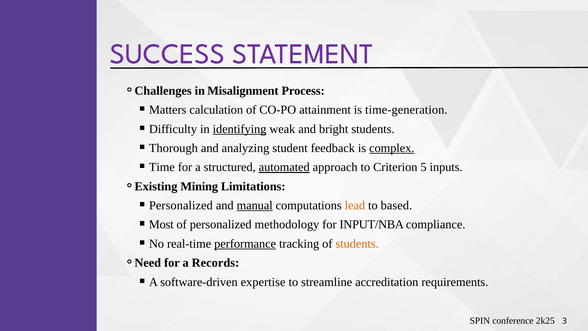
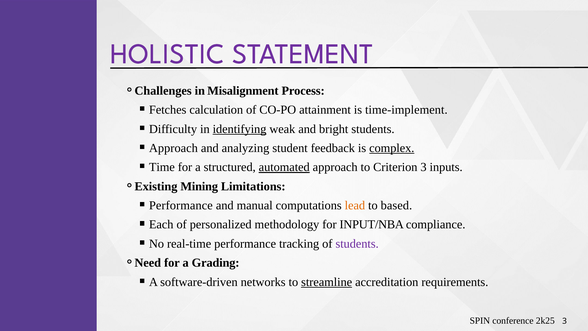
SUCCESS: SUCCESS -> HOLISTIC (167, 54)
Matters: Matters -> Fetches (168, 110)
time-generation: time-generation -> time-implement (406, 110)
Thorough: Thorough -> Approach (173, 148)
Criterion 5: 5 -> 3 (424, 167)
Personalized: Personalized -> Performance (181, 205)
manual underline: present -> none (255, 205)
Most: Most -> Each (161, 224)
performance underline: present -> none (245, 244)
students colour: orange -> purple (357, 244)
Records: Records -> Grading (216, 263)
expertise: expertise -> networks (263, 282)
streamline underline: none -> present (327, 282)
